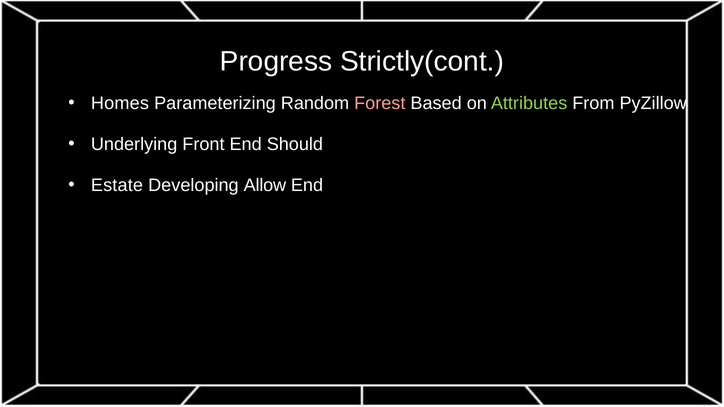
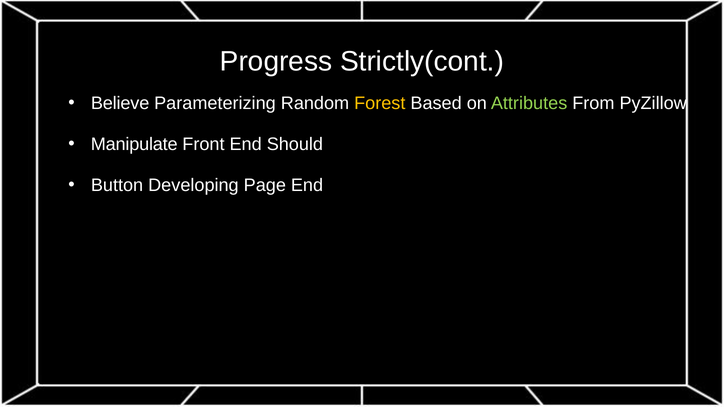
Homes: Homes -> Believe (120, 103)
Forest colour: pink -> yellow (380, 103)
Underlying: Underlying -> Manipulate (134, 144)
Estate: Estate -> Button (117, 185)
Allow: Allow -> Page (265, 185)
